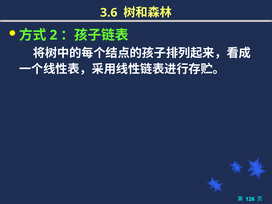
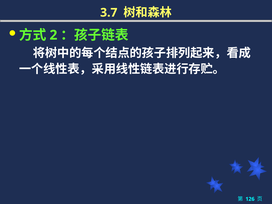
3.6: 3.6 -> 3.7 (109, 13)
